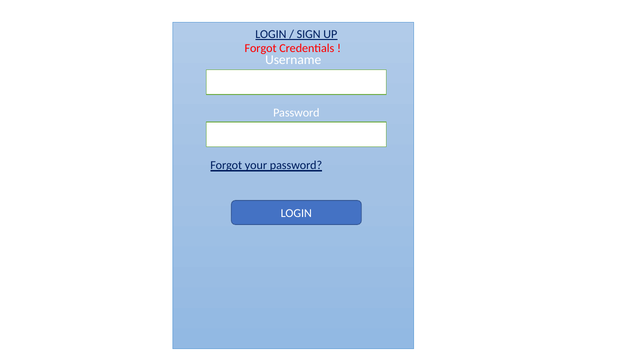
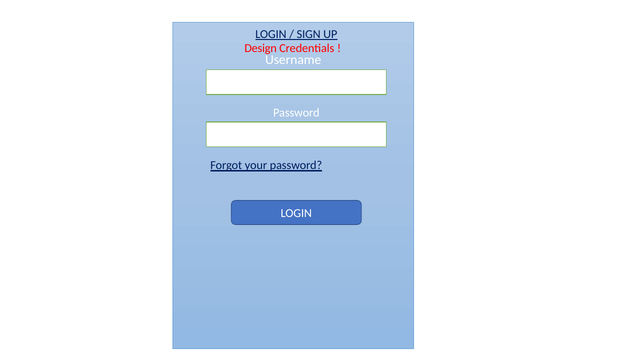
Forgot: Forgot -> Design (261, 48)
